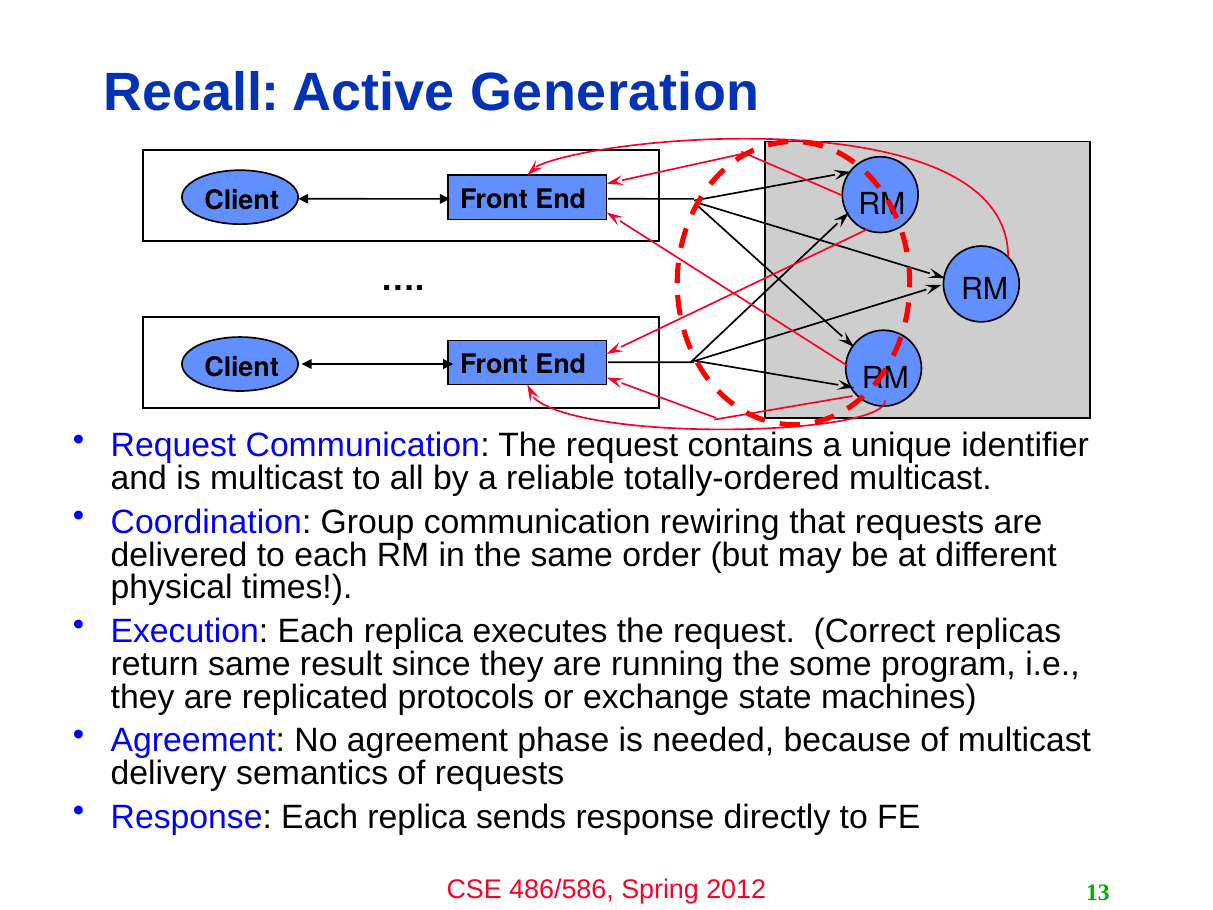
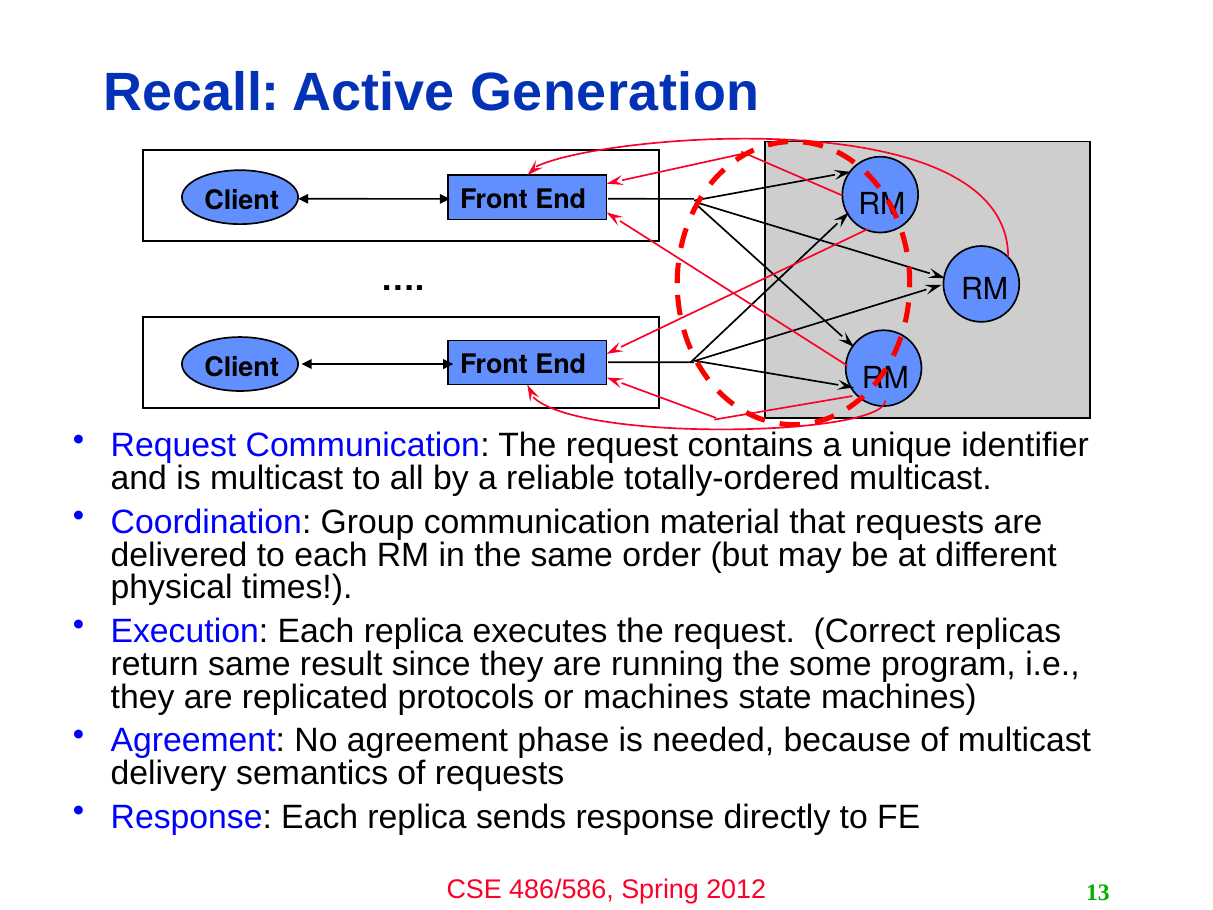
rewiring: rewiring -> material (720, 522)
or exchange: exchange -> machines (656, 697)
